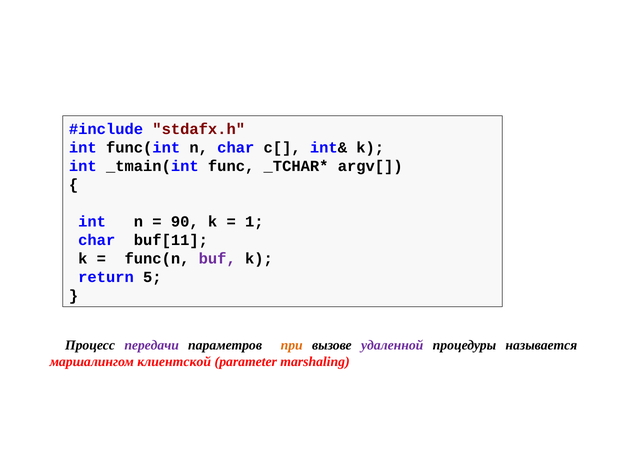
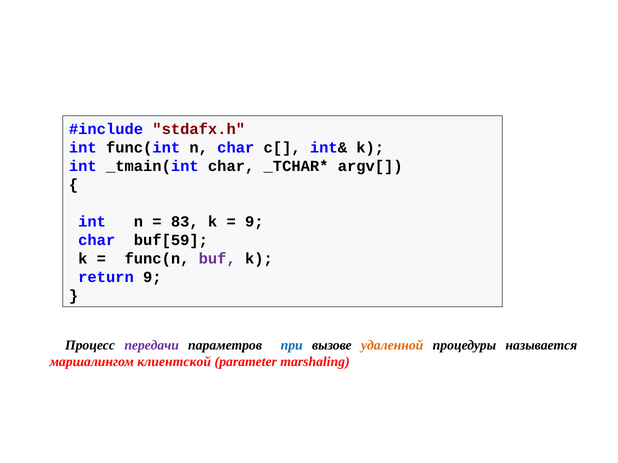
_tmain(int func: func -> char (231, 166)
90: 90 -> 83 (185, 222)
1: 1 -> 9 (254, 222)
buf[11: buf[11 -> buf[59 (171, 241)
return 5: 5 -> 9 (152, 278)
при colour: orange -> blue (292, 346)
удаленной colour: purple -> orange (392, 346)
